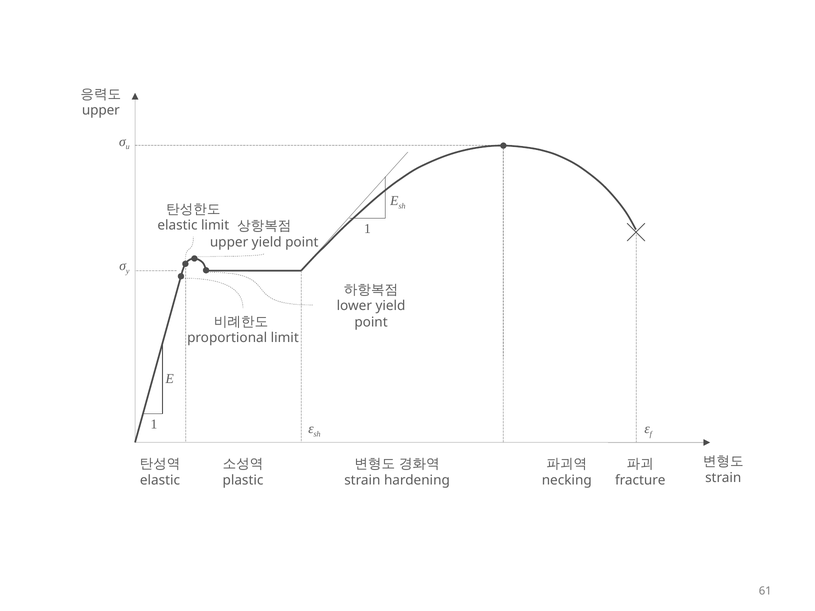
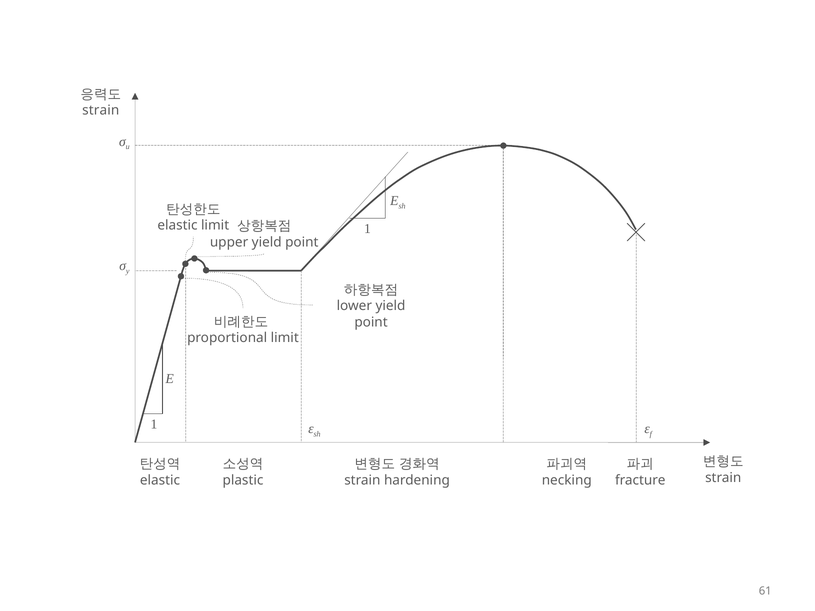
upper: upper -> strain (101, 110)
